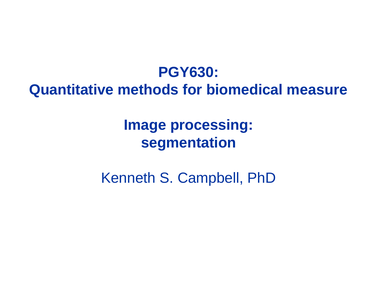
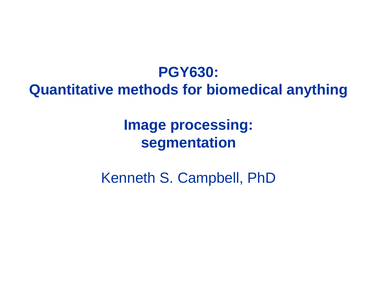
measure: measure -> anything (317, 90)
